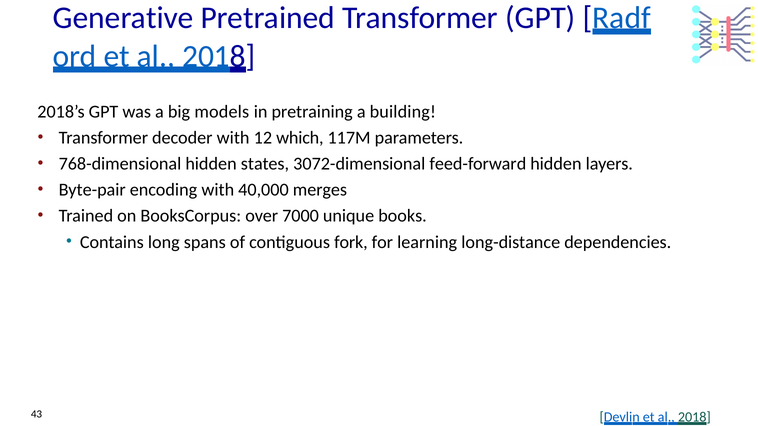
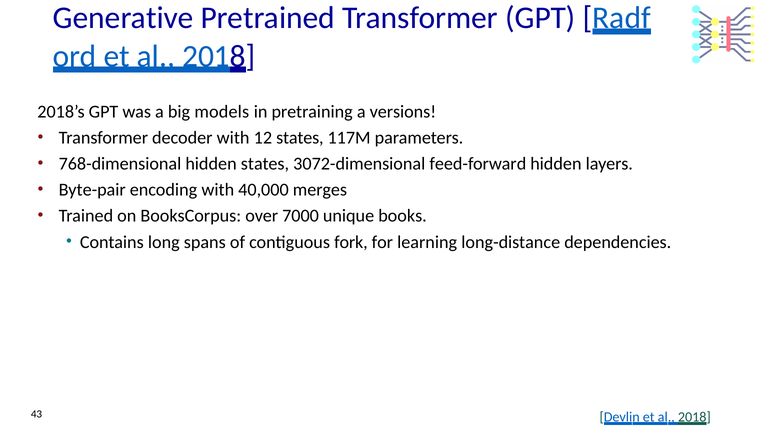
building: building -> versions (403, 112)
12 which: which -> states (300, 138)
